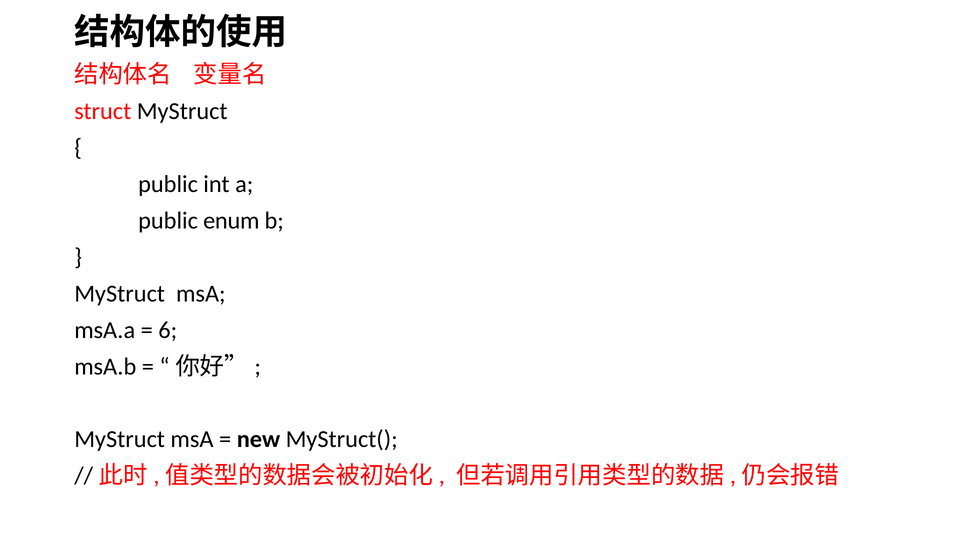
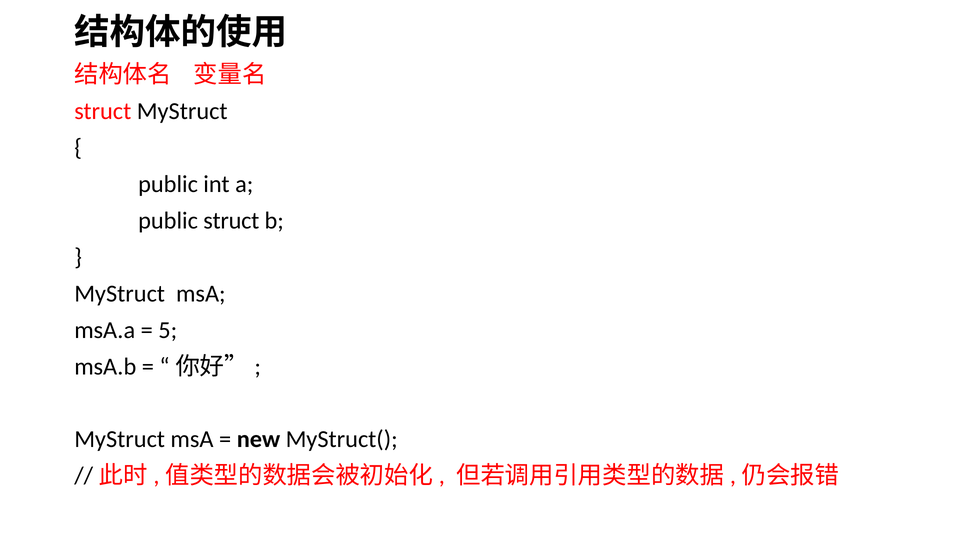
public enum: enum -> struct (231, 221)
6: 6 -> 5 (168, 330)
